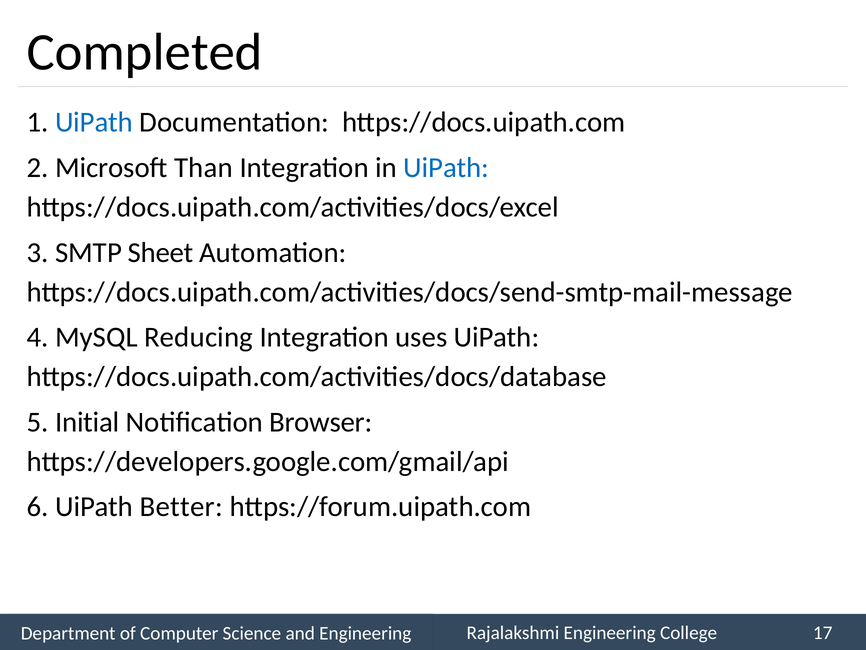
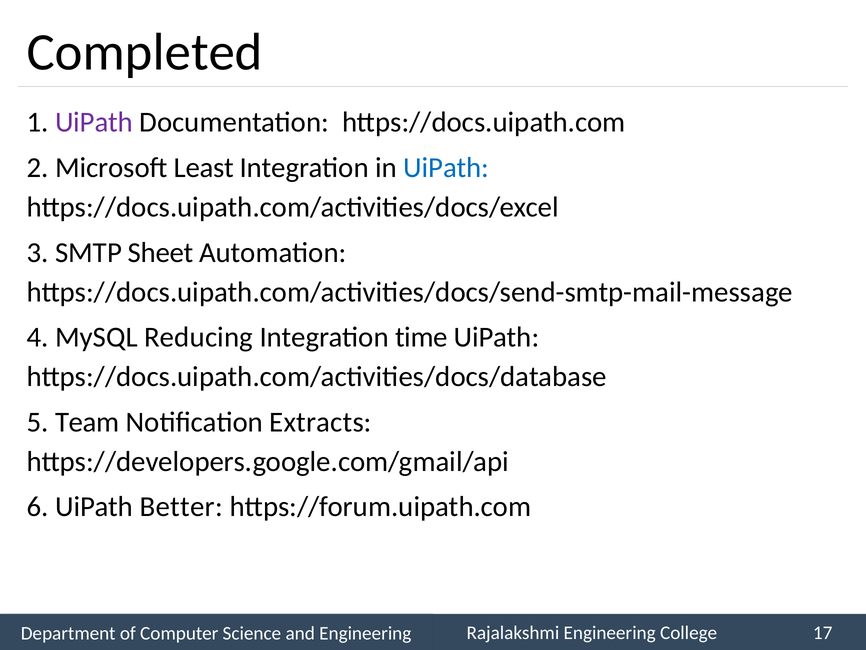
UiPath colour: blue -> purple (94, 122)
Than: Than -> Least (204, 168)
uses: uses -> time (421, 337)
Initial: Initial -> Team (87, 422)
Browser: Browser -> Extracts (321, 422)
